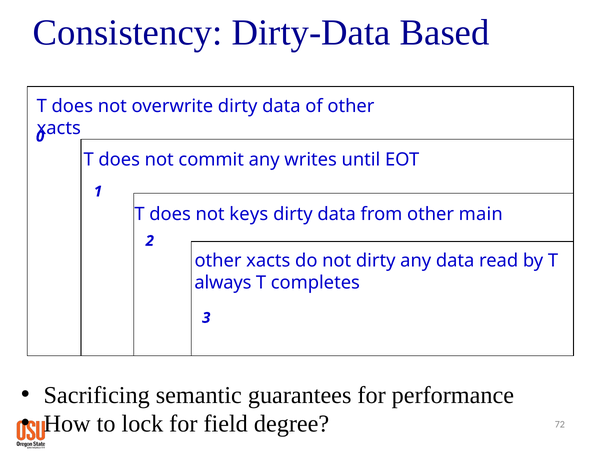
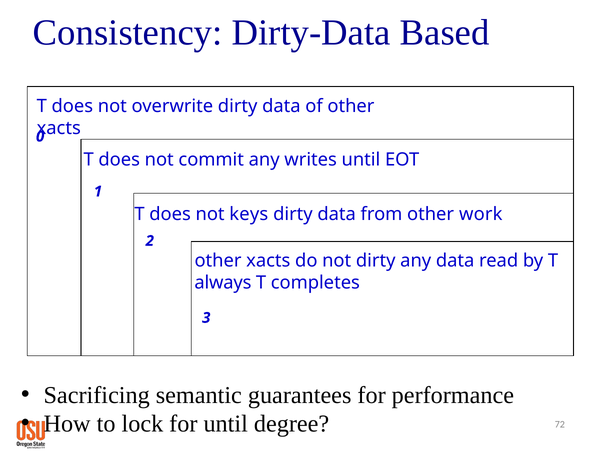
main: main -> work (481, 214)
for field: field -> until (226, 424)
